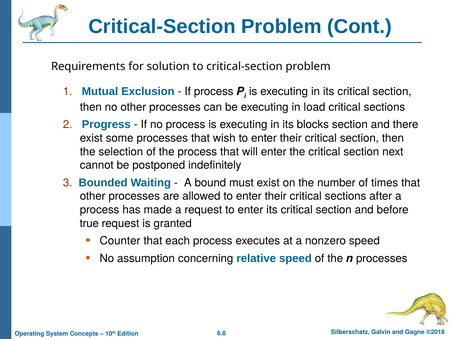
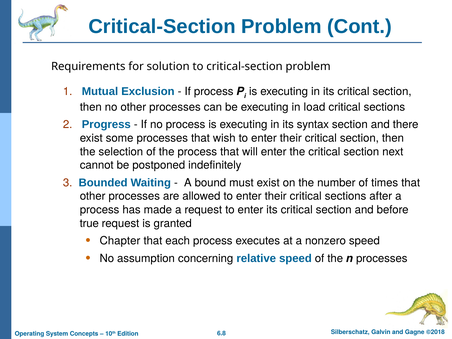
blocks: blocks -> syntax (313, 124)
Counter: Counter -> Chapter (120, 241)
